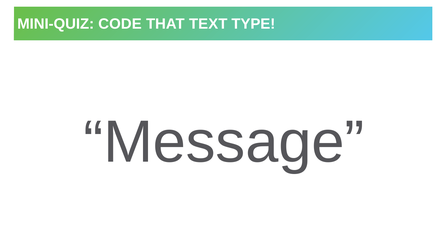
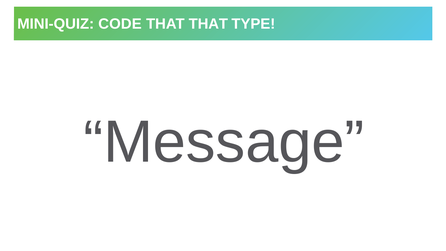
THAT TEXT: TEXT -> THAT (208, 24)
